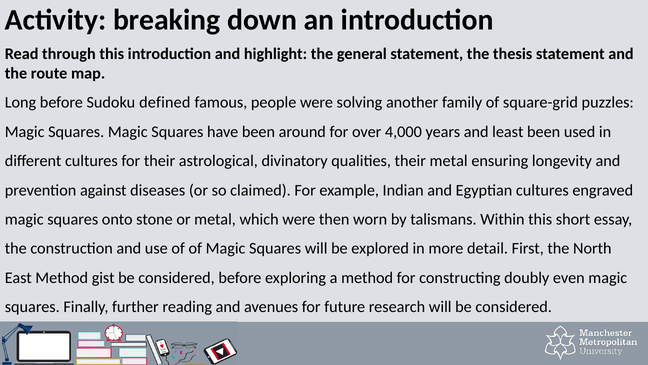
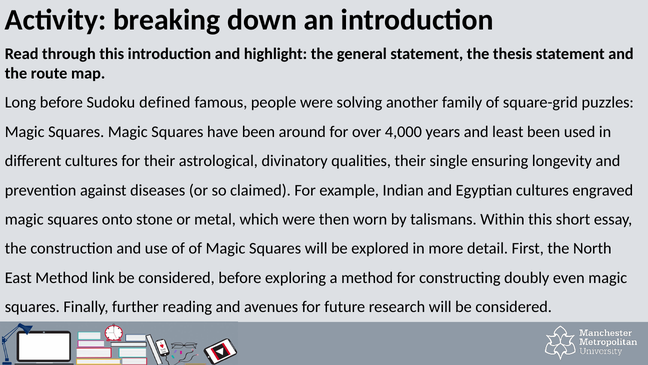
their metal: metal -> single (449, 161)
gist: gist -> link (103, 277)
